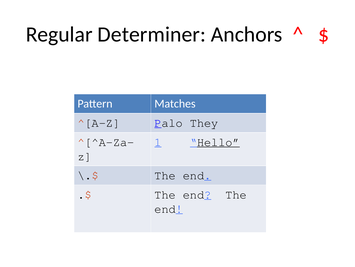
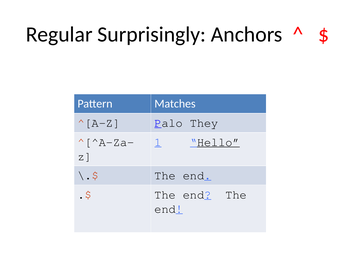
Determiner: Determiner -> Surprisingly (152, 34)
